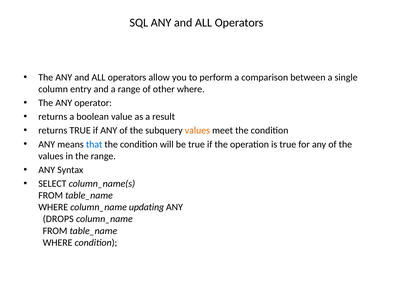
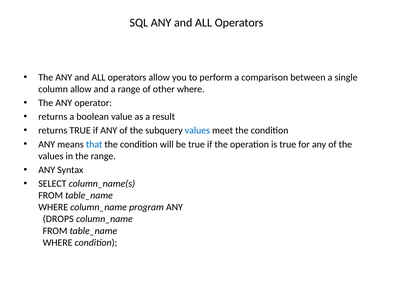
column entry: entry -> allow (81, 89)
values colour: orange -> blue (197, 130)
updating: updating -> program (146, 207)
